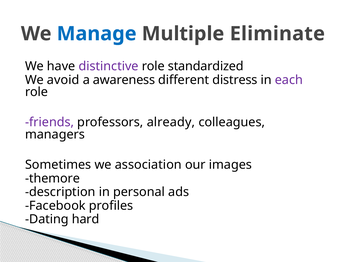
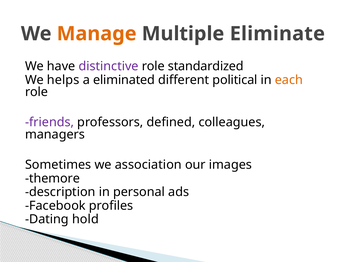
Manage colour: blue -> orange (97, 34)
avoid: avoid -> helps (63, 80)
awareness: awareness -> eliminated (124, 80)
distress: distress -> political (235, 80)
each colour: purple -> orange (289, 80)
already: already -> defined (171, 122)
hard: hard -> hold (85, 219)
